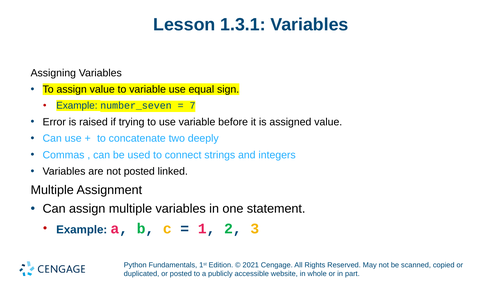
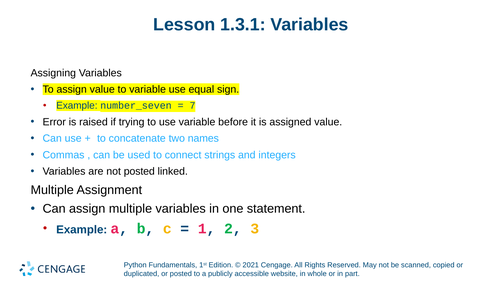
deeply: deeply -> names (203, 139)
